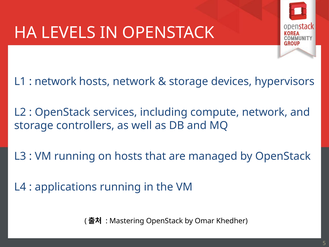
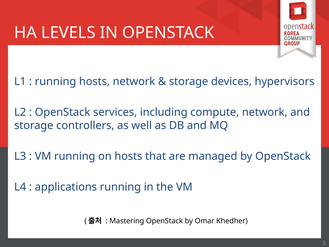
network: network -> running (55, 82)
